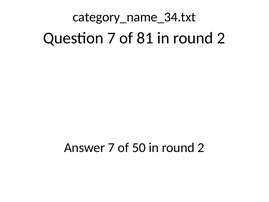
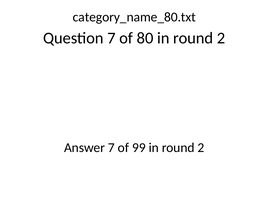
category_name_34.txt: category_name_34.txt -> category_name_80.txt (134, 17)
81: 81 -> 80 (145, 38)
50: 50 -> 99 (139, 147)
